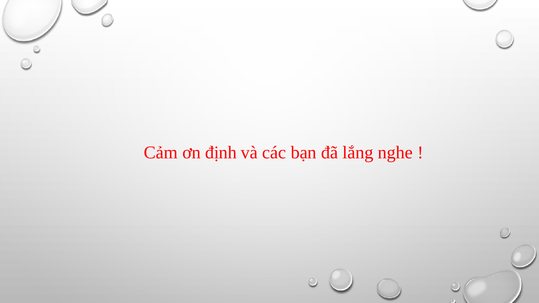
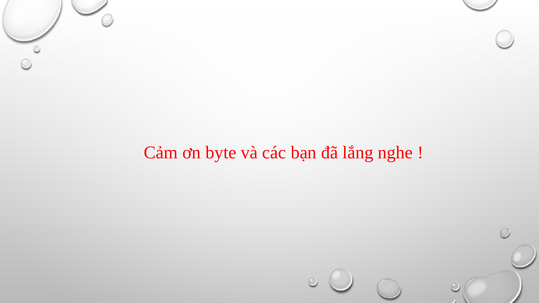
định: định -> byte (221, 153)
